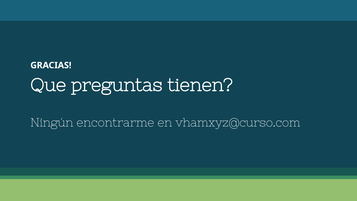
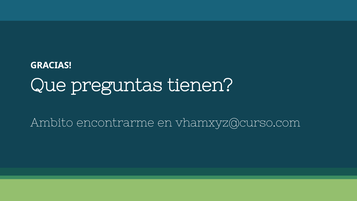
Ningún: Ningún -> Ambito (52, 123)
